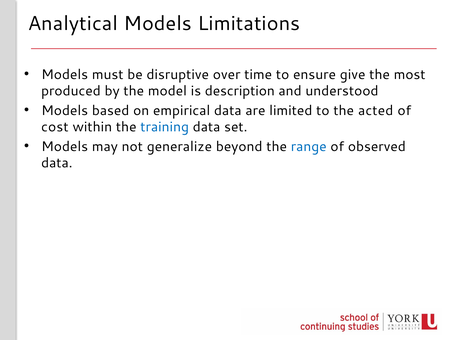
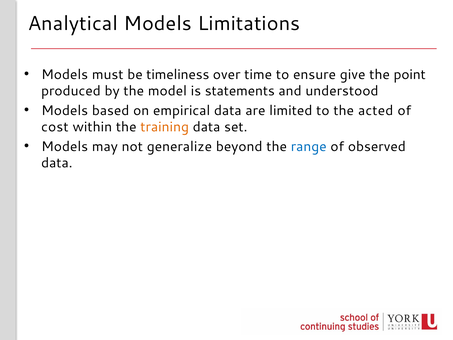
disruptive: disruptive -> timeliness (178, 74)
most: most -> point (410, 74)
description: description -> statements (240, 91)
training colour: blue -> orange (165, 127)
